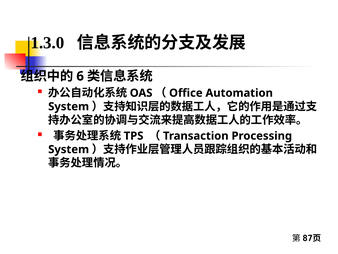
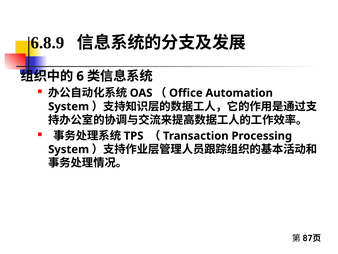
1.3.0: 1.3.0 -> 6.8.9 (47, 43)
